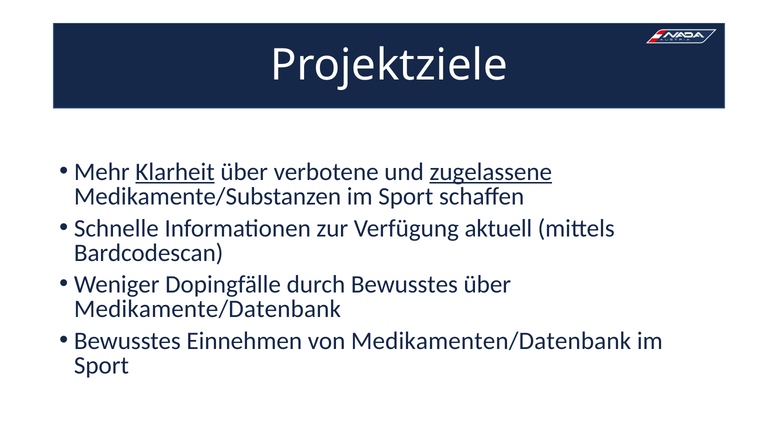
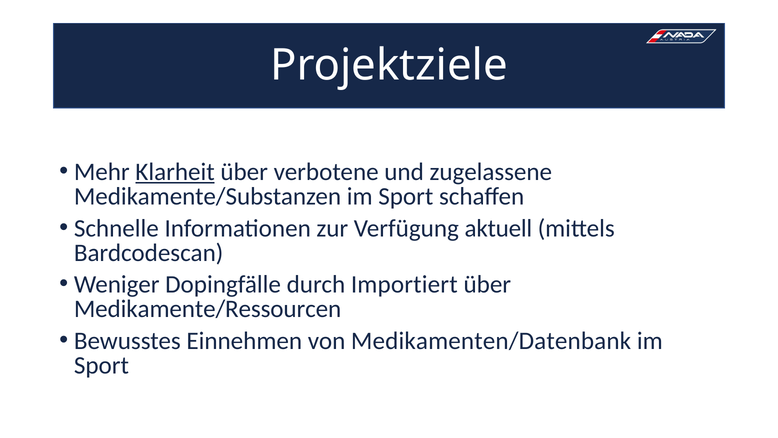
zugelassene underline: present -> none (491, 172)
durch Bewusstes: Bewusstes -> Importiert (404, 284)
Medikamente/Datenbank: Medikamente/Datenbank -> Medikamente/Ressourcen (208, 309)
